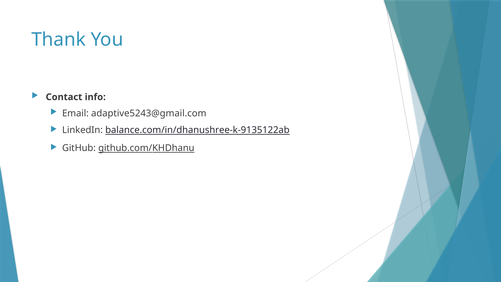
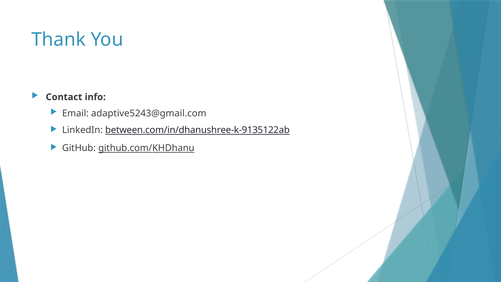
balance.com/in/dhanushree-k-9135122ab: balance.com/in/dhanushree-k-9135122ab -> between.com/in/dhanushree-k-9135122ab (197, 130)
